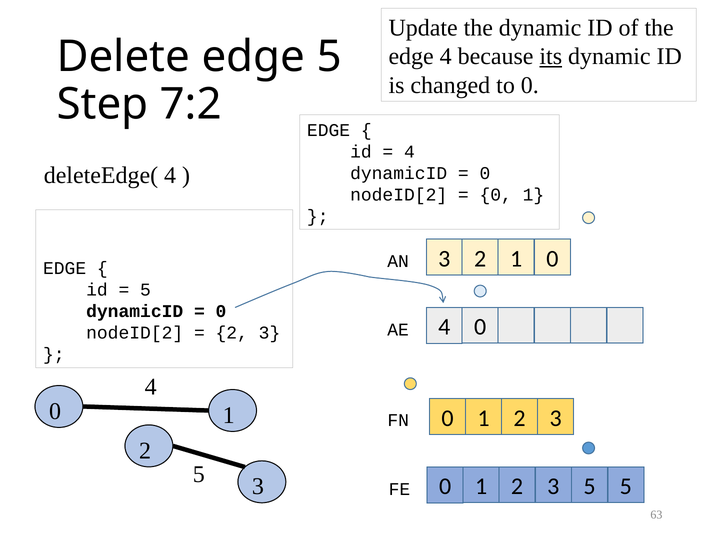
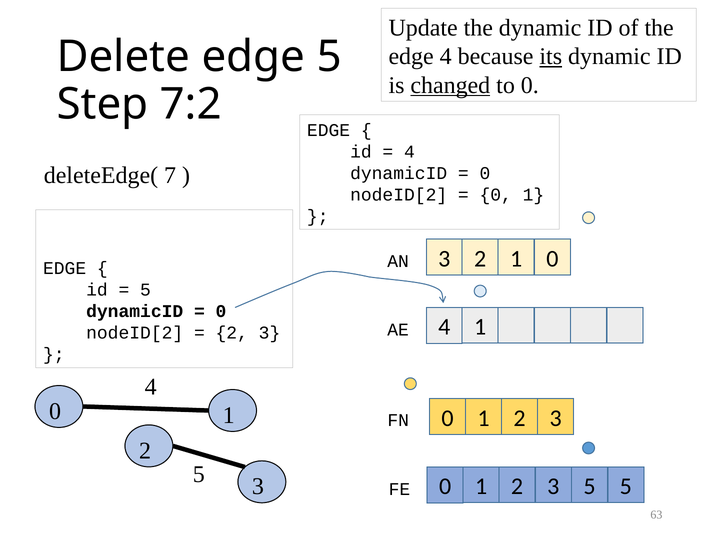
changed underline: none -> present (450, 85)
deleteEdge( 4: 4 -> 7 (170, 175)
4 0: 0 -> 1 (480, 327)
